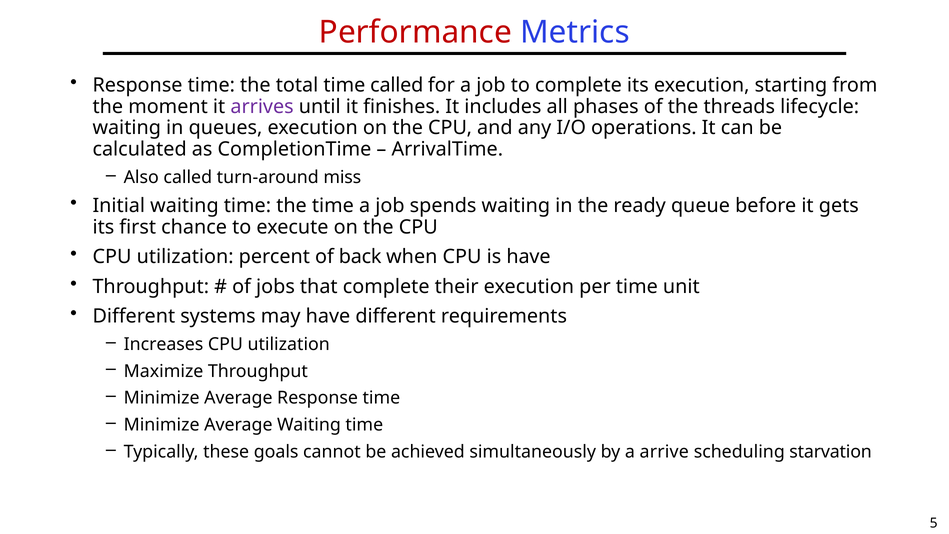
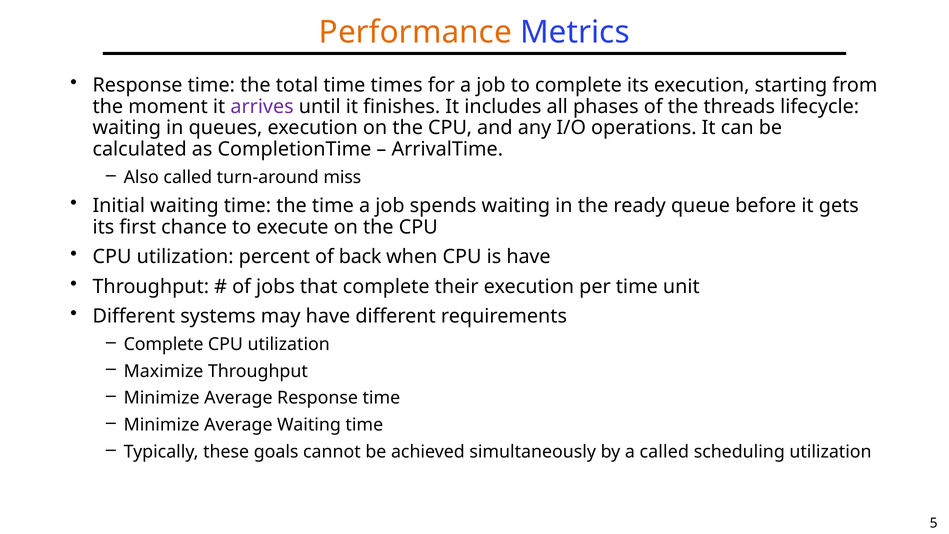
Performance colour: red -> orange (415, 32)
time called: called -> times (397, 85)
Increases: Increases -> Complete (164, 344)
a arrive: arrive -> called (664, 452)
scheduling starvation: starvation -> utilization (831, 452)
